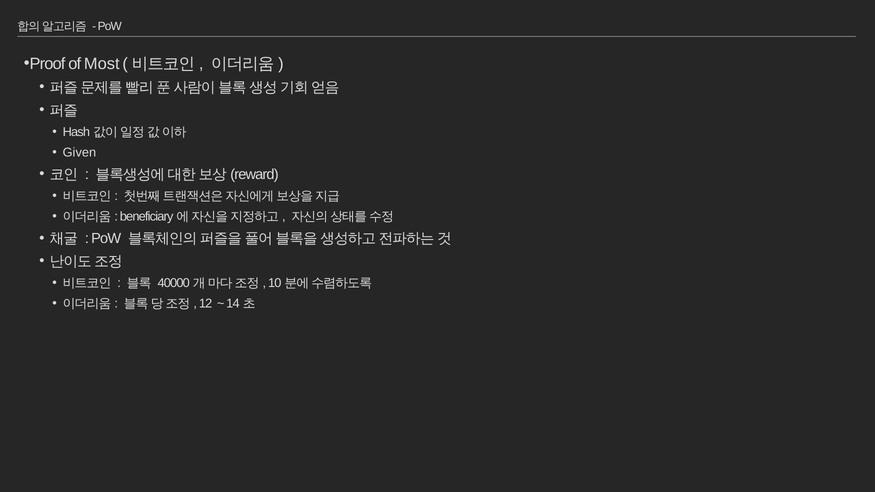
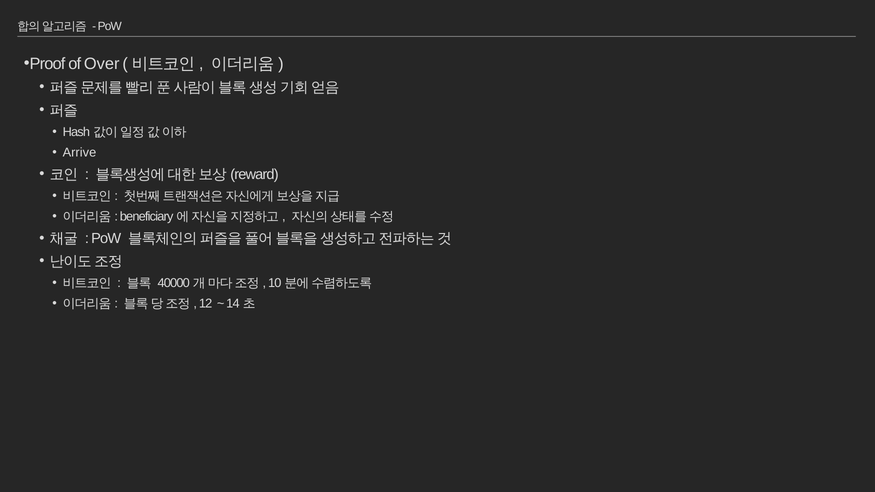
Most: Most -> Over (102, 64)
Given: Given -> Arrive (79, 153)
